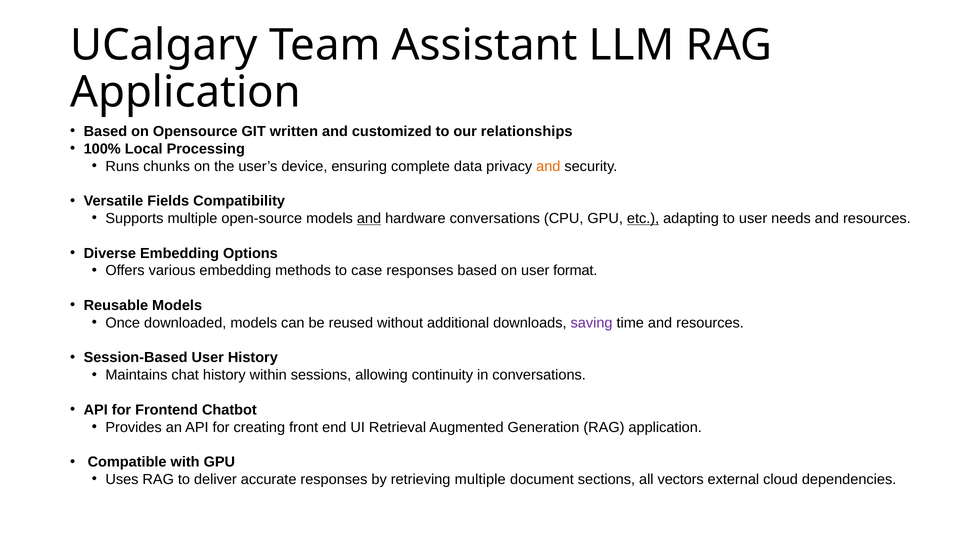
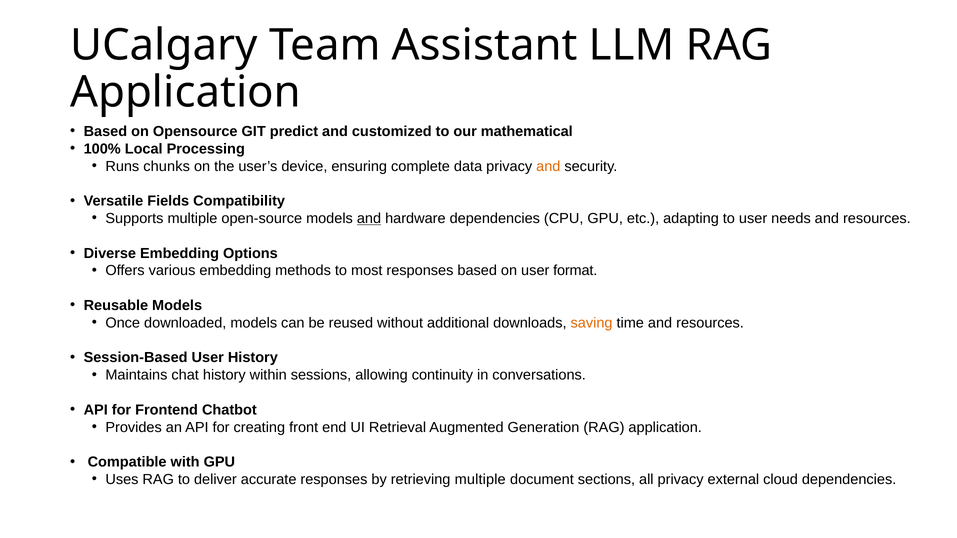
written: written -> predict (294, 132)
relationships: relationships -> mathematical (527, 132)
hardware conversations: conversations -> dependencies (495, 219)
etc underline: present -> none (643, 219)
case: case -> most (367, 271)
saving colour: purple -> orange (592, 323)
all vectors: vectors -> privacy (681, 480)
